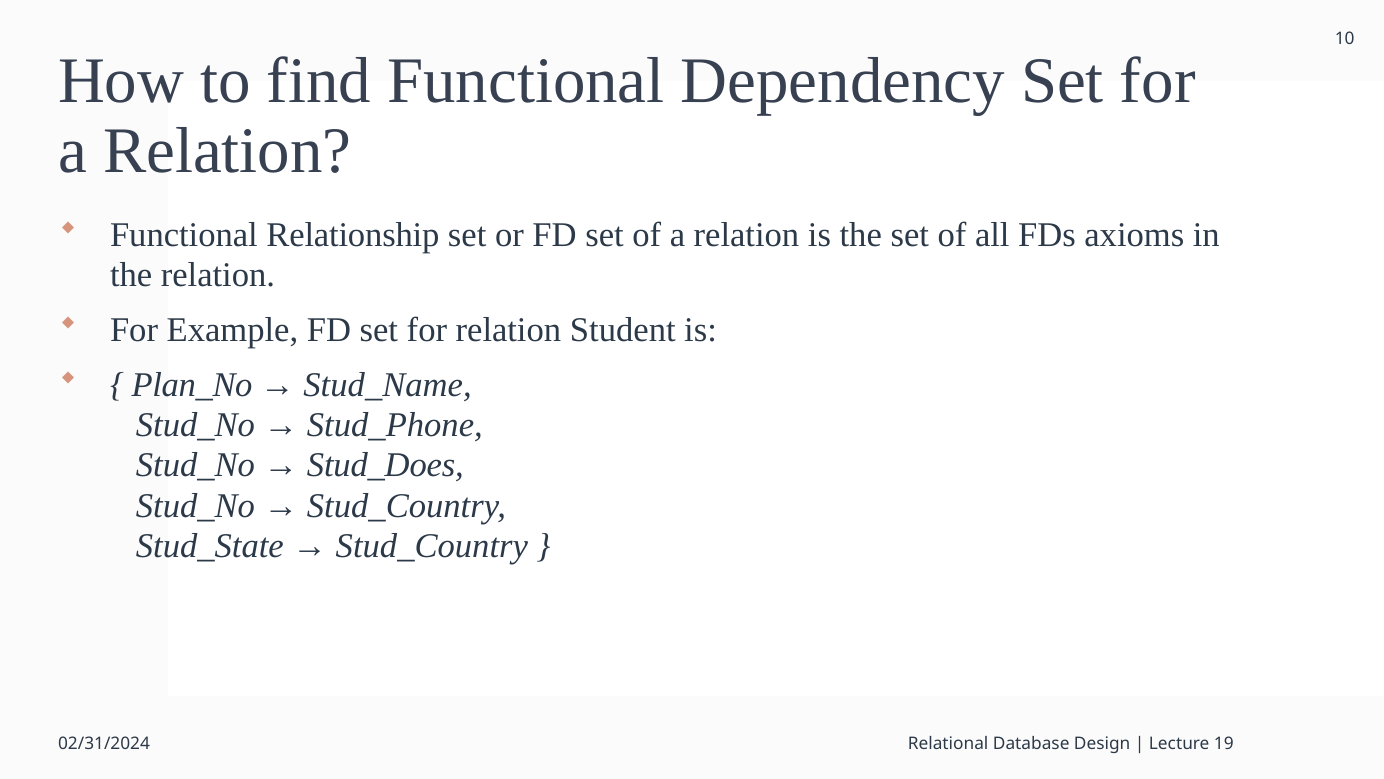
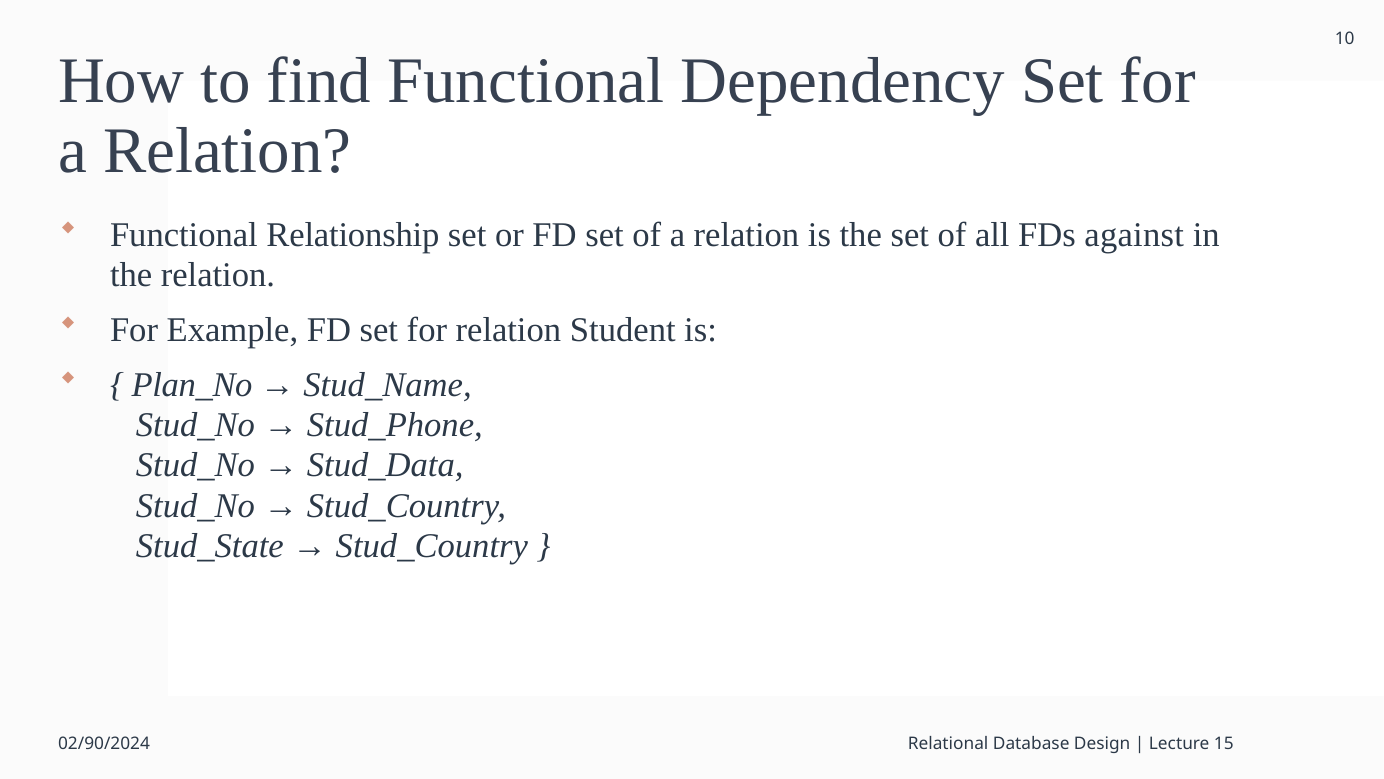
axioms: axioms -> against (1134, 234)
Stud_Does: Stud_Does -> Stud_Data (385, 465)
02/31/2024: 02/31/2024 -> 02/90/2024 (104, 743)
19: 19 -> 15 (1224, 743)
